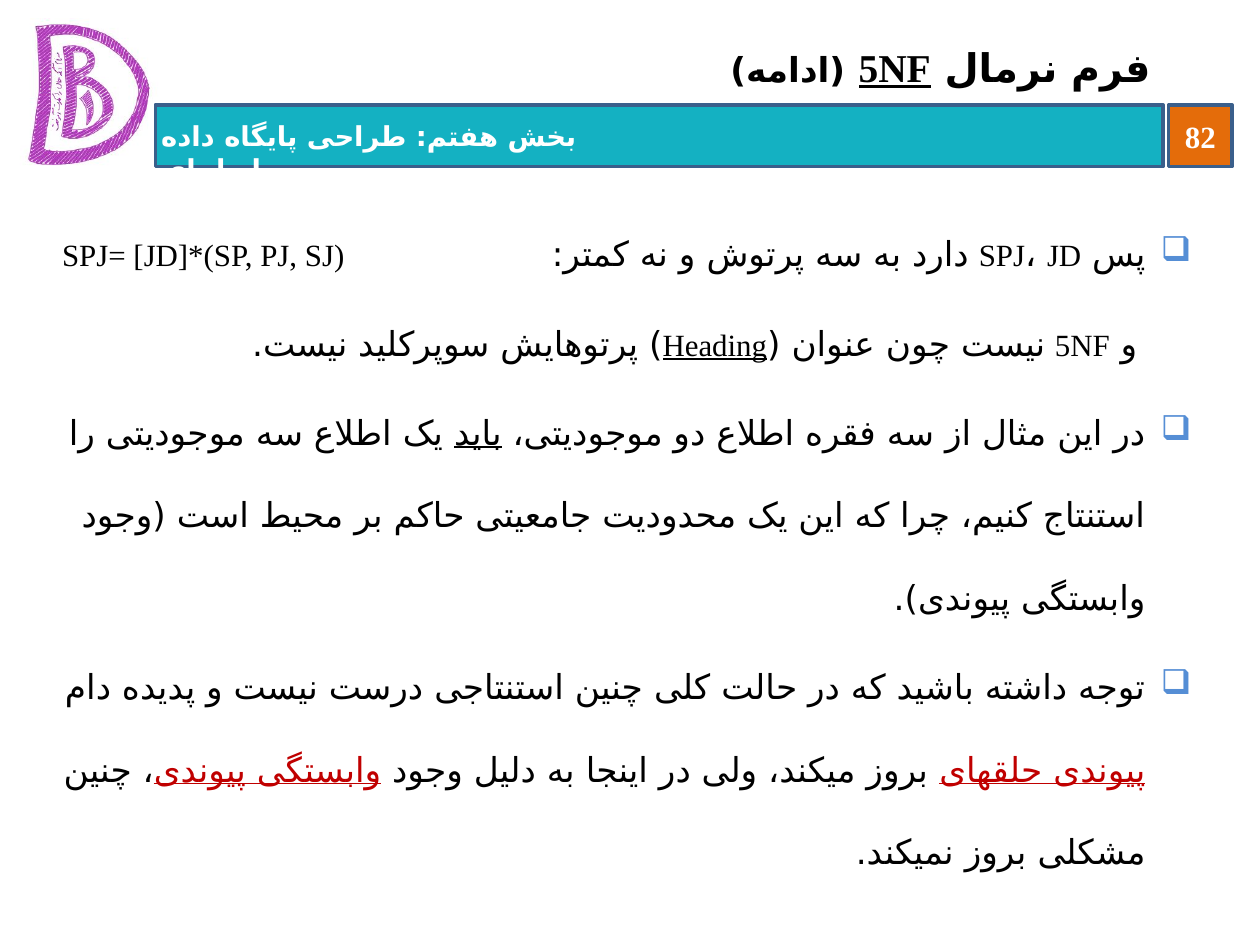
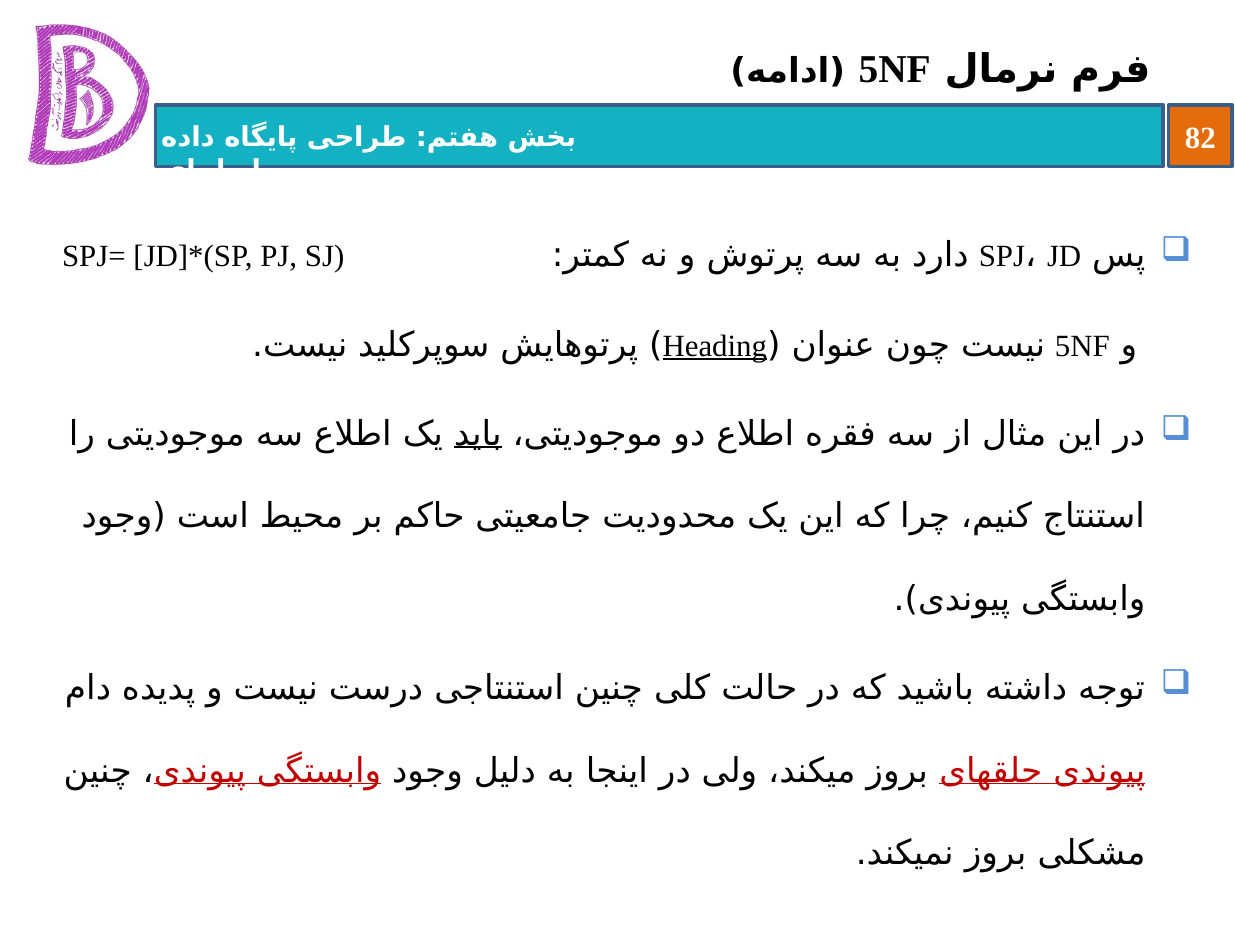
5NF underline: present -> none (895, 70)
